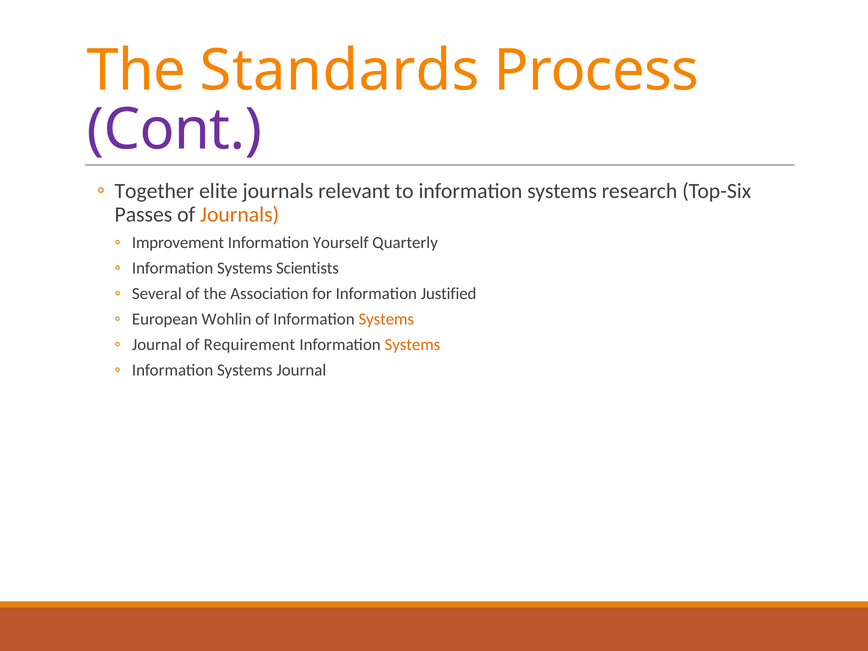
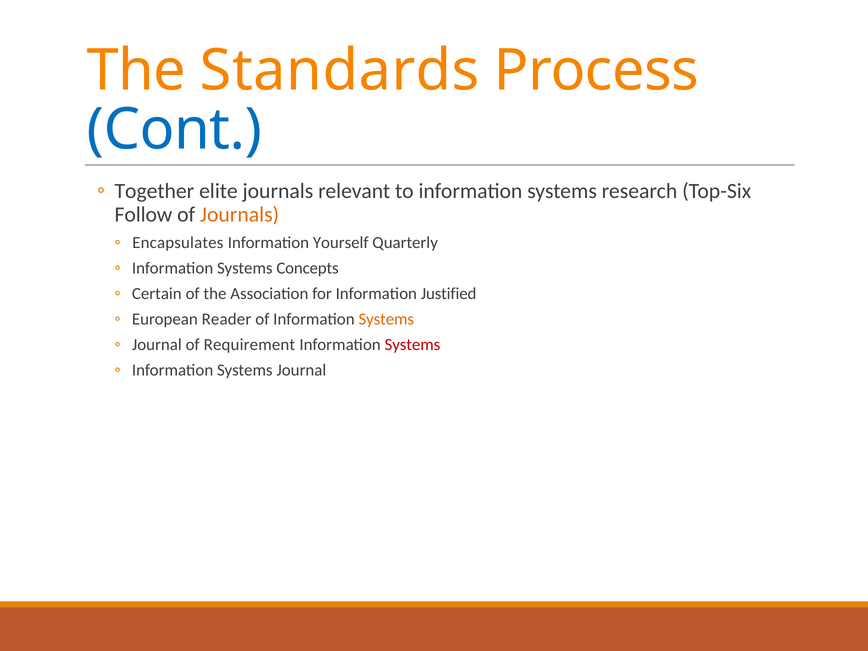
Cont colour: purple -> blue (174, 130)
Passes: Passes -> Follow (143, 215)
Improvement: Improvement -> Encapsulates (178, 243)
Scientists: Scientists -> Concepts (308, 268)
Several: Several -> Certain (157, 294)
Wohlin: Wohlin -> Reader (226, 319)
Systems colour: orange -> red (412, 345)
